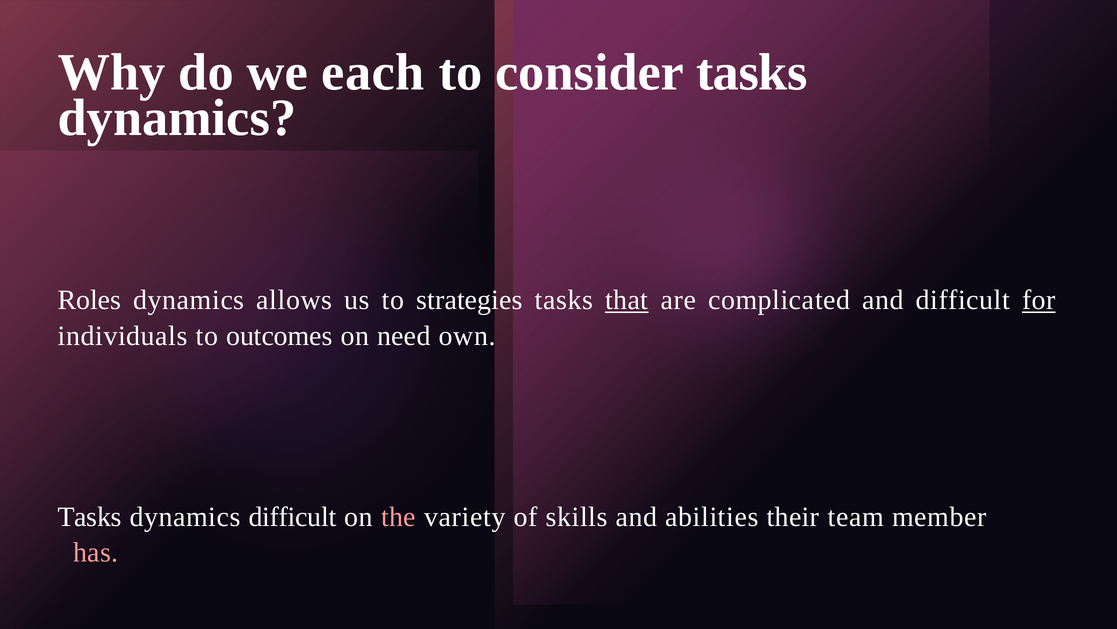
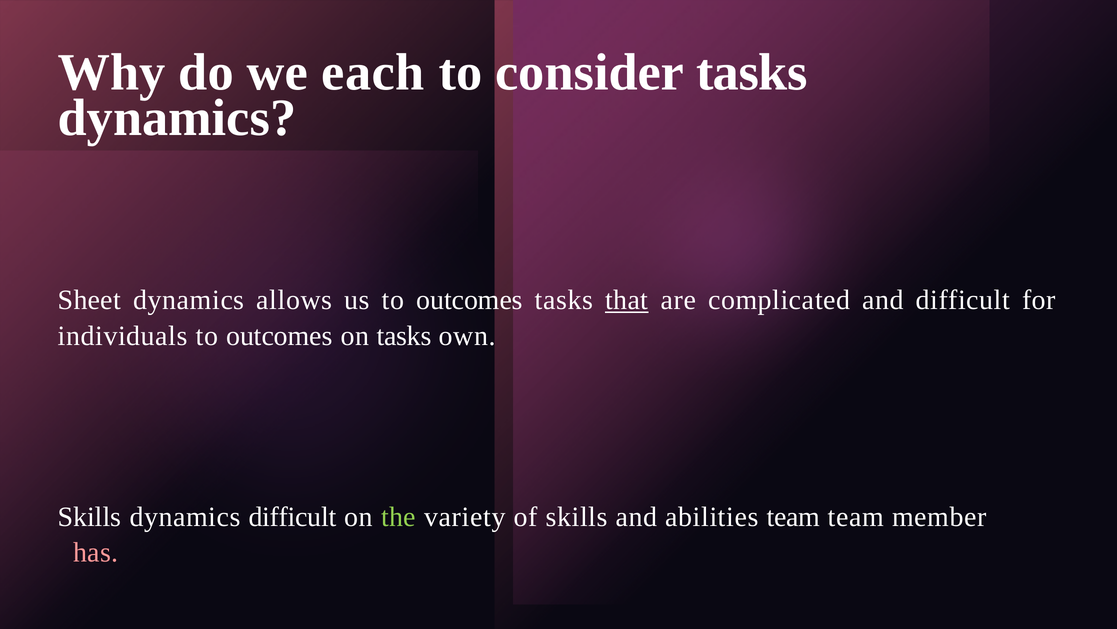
Roles: Roles -> Sheet (89, 300)
us to strategies: strategies -> outcomes (470, 300)
for underline: present -> none (1039, 300)
on need: need -> tasks (404, 336)
Tasks: Tasks -> Skills (90, 516)
the colour: pink -> light green (398, 516)
abilities their: their -> team (793, 516)
